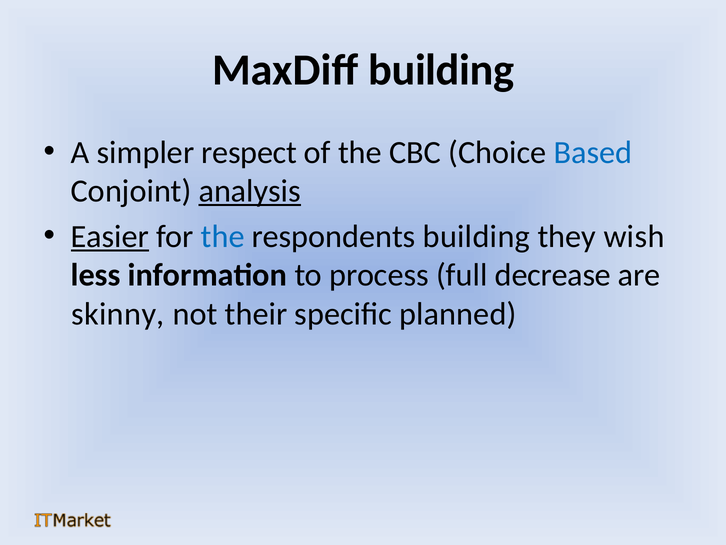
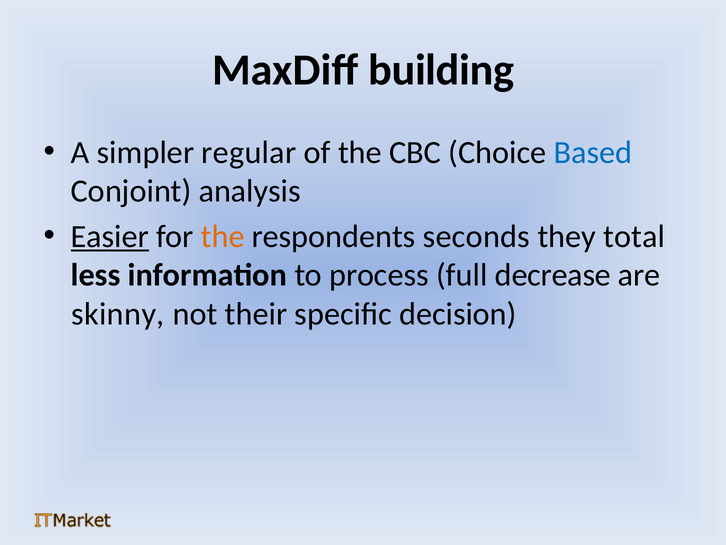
respect: respect -> regular (249, 152)
analysis underline: present -> none (250, 191)
the colour: blue -> orange (223, 236)
respondents building: building -> seconds (476, 236)
wish: wish -> total (634, 236)
planned: planned -> decision (458, 314)
